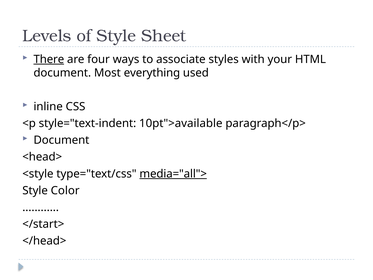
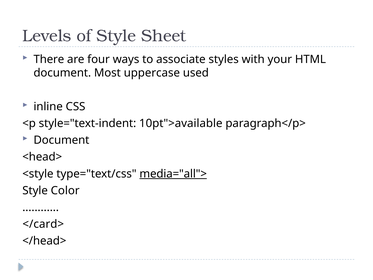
There underline: present -> none (49, 59)
everything: everything -> uppercase (152, 73)
</start>: </start> -> </card> (43, 224)
